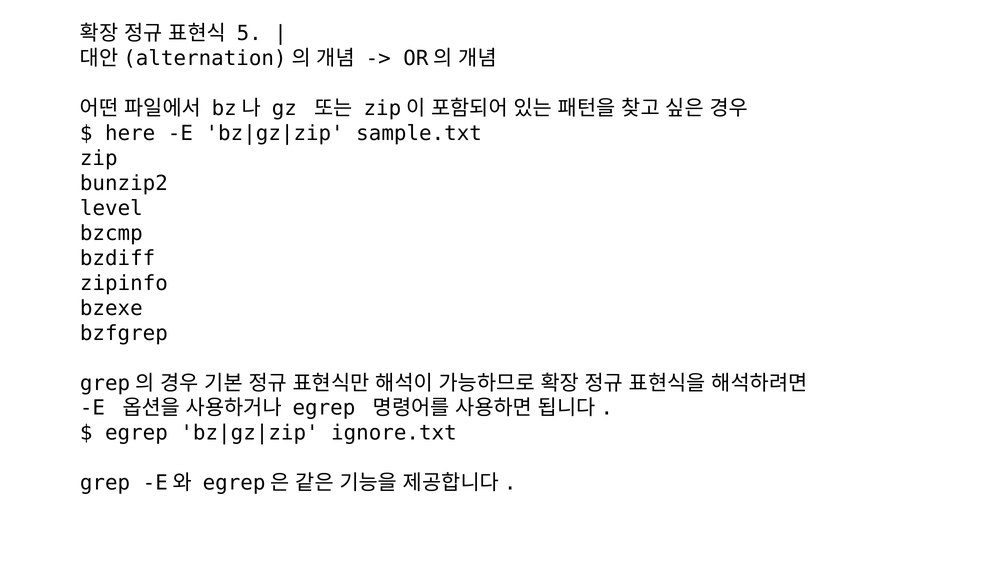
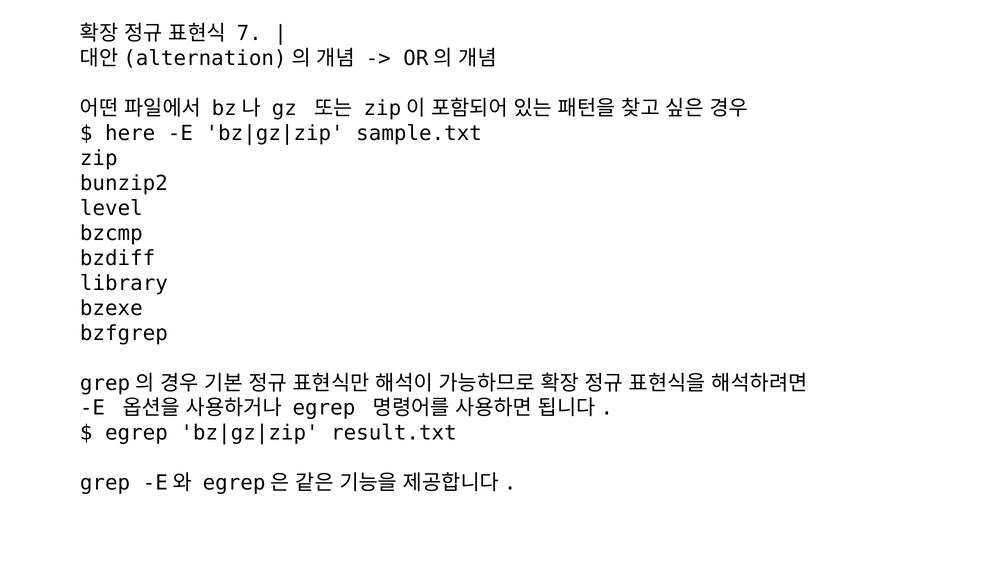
5: 5 -> 7 (249, 33)
zipinfo: zipinfo -> library (124, 283)
ignore.txt: ignore.txt -> result.txt (394, 433)
